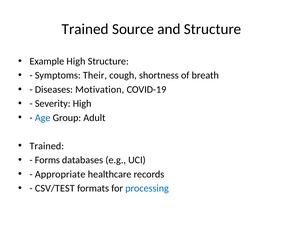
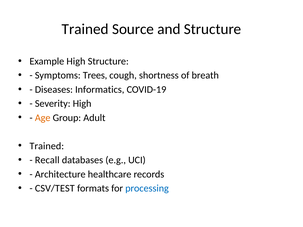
Their: Their -> Trees (95, 75)
Motivation: Motivation -> Informatics (100, 90)
Age colour: blue -> orange (43, 118)
Forms: Forms -> Recall (47, 160)
Appropriate: Appropriate -> Architecture (60, 174)
